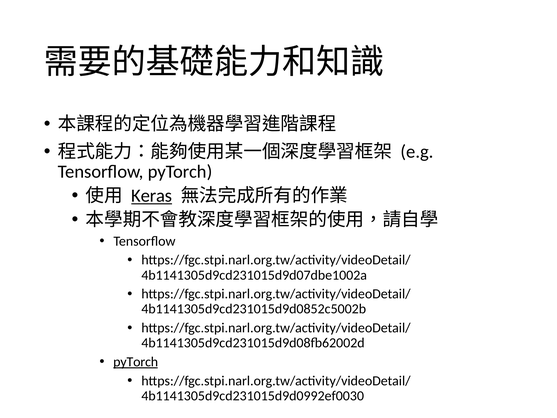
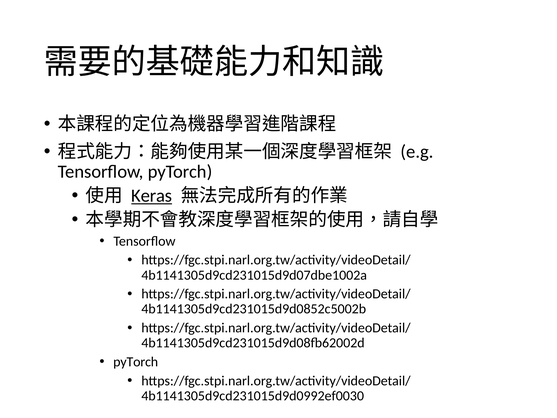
pyTorch underline: present -> none (136, 362)
